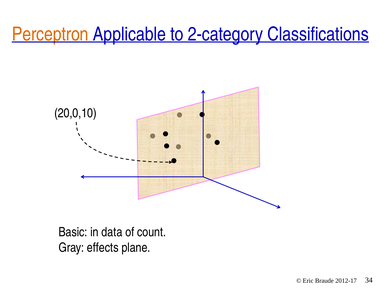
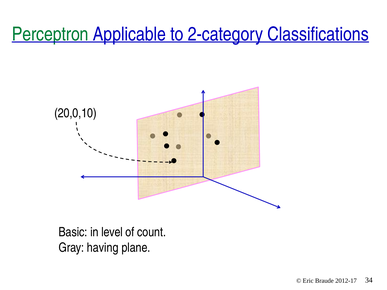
Perceptron colour: orange -> green (50, 34)
data: data -> level (112, 232)
effects: effects -> having (103, 248)
